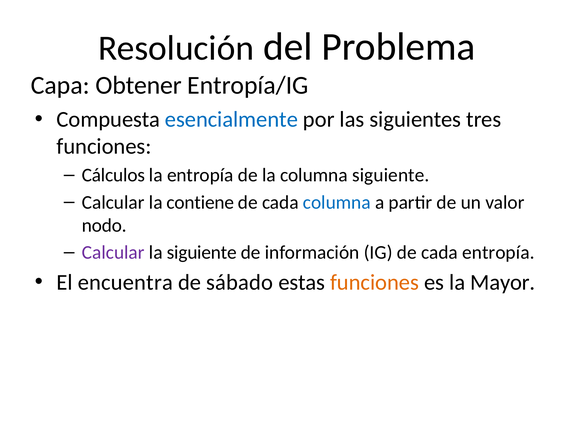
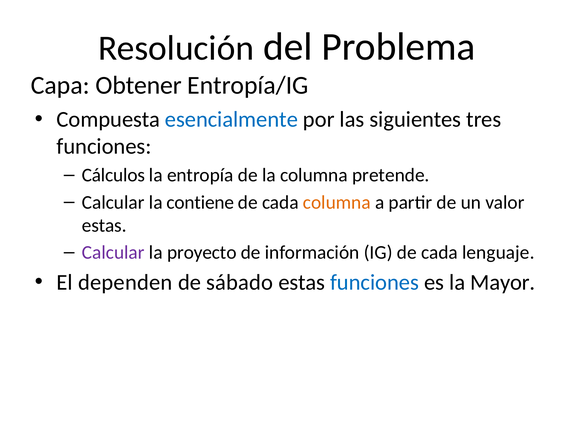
columna siguiente: siguiente -> pretende (391, 175)
columna colour: blue -> orange (337, 202)
nodo: nodo -> estas (104, 226)
la siguiente: siguiente -> proyecto (202, 253)
cada entropía: entropía -> lenguaje (498, 253)
encuentra: encuentra -> dependen (125, 282)
funciones colour: orange -> blue (375, 282)
